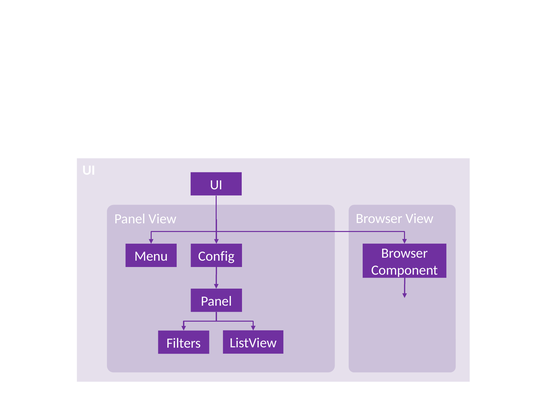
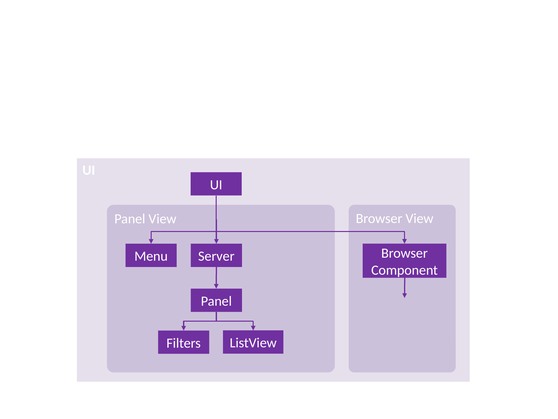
Config: Config -> Server (216, 256)
